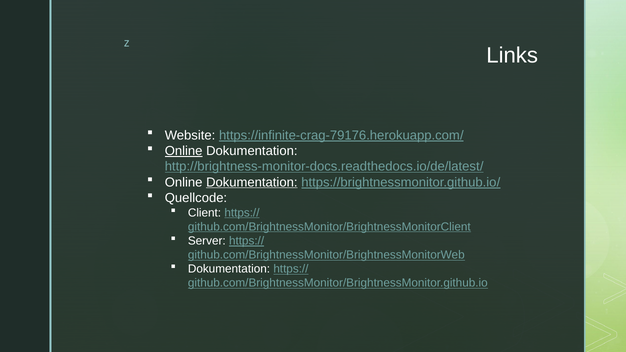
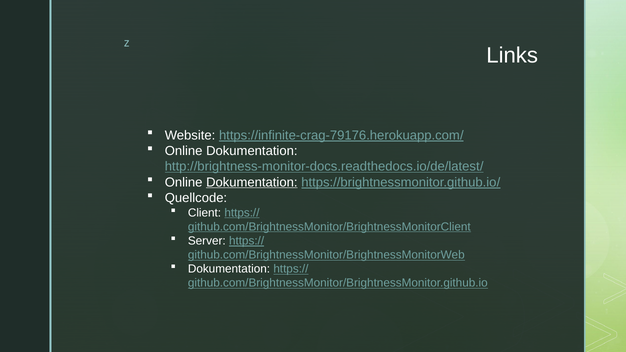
Online underline: present -> none (184, 151)
